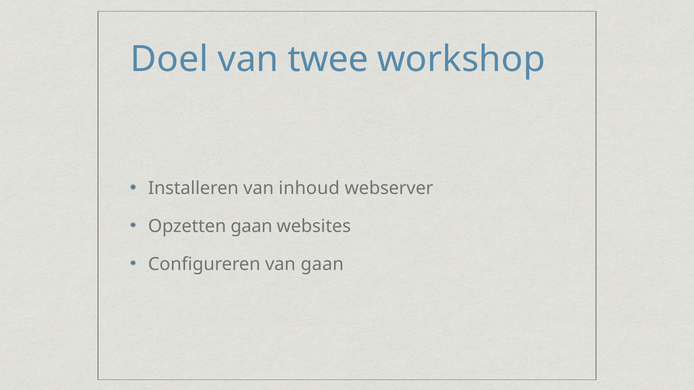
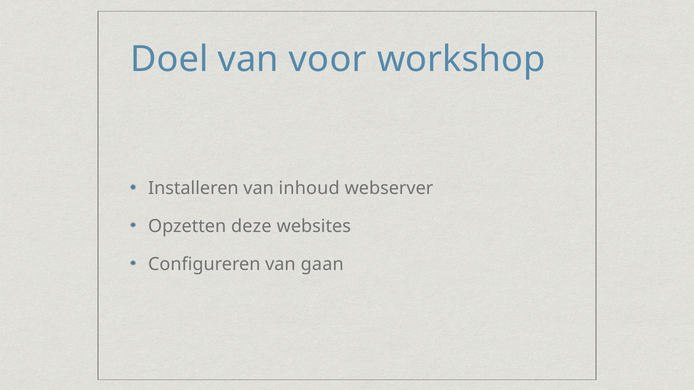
twee: twee -> voor (328, 59)
Opzetten gaan: gaan -> deze (251, 226)
